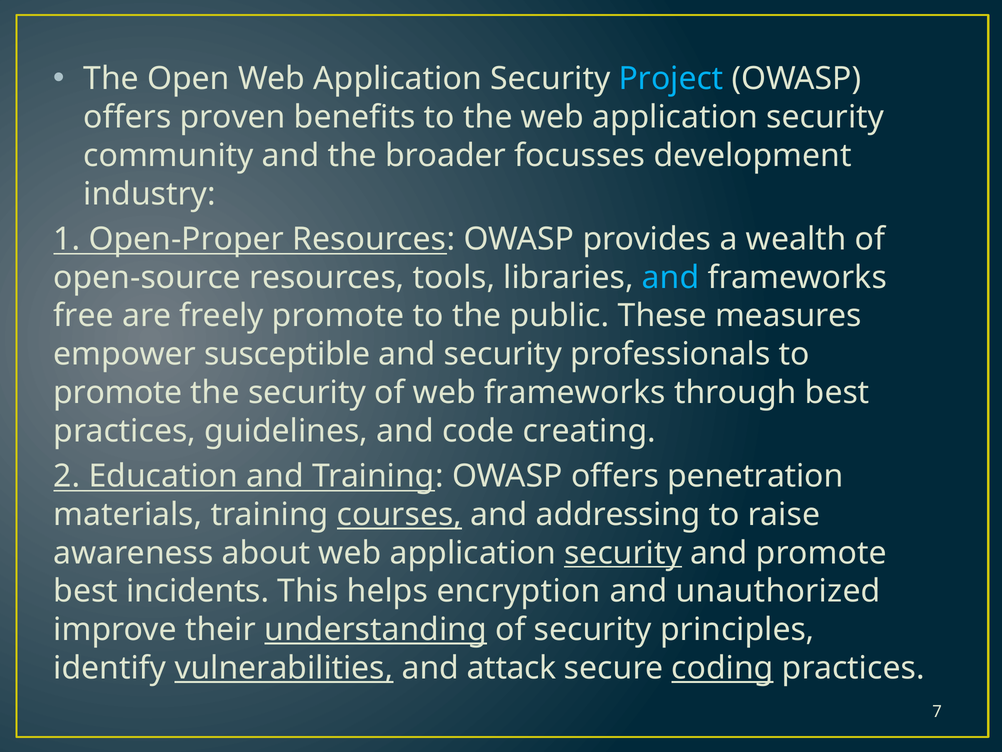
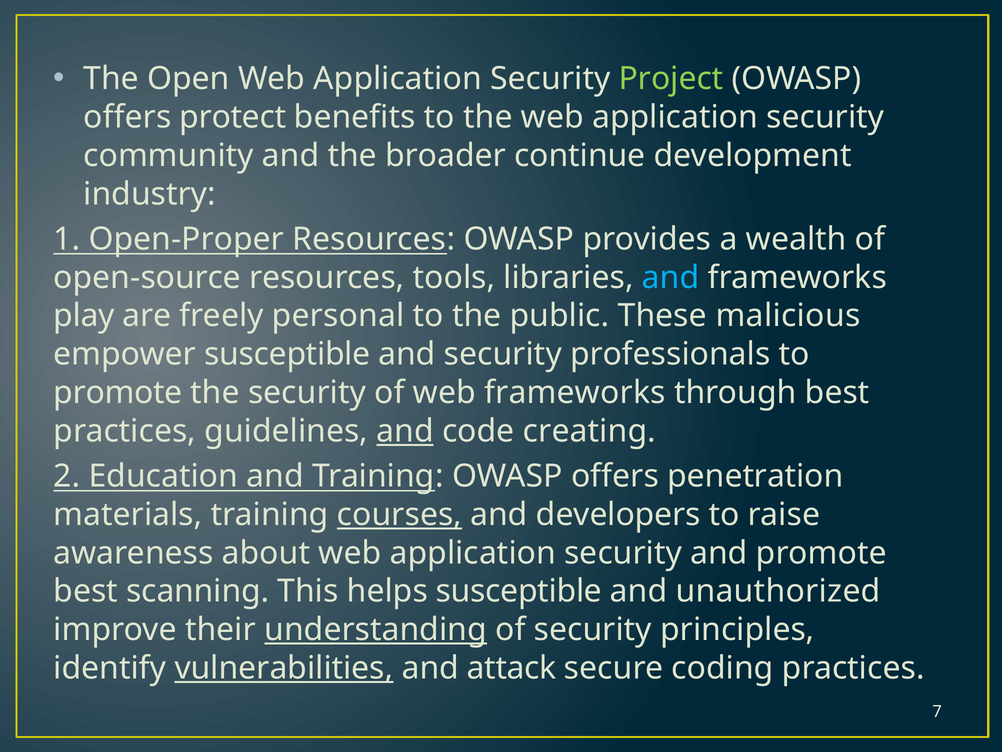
Project colour: light blue -> light green (671, 79)
proven: proven -> protect (233, 117)
focusses: focusses -> continue (580, 155)
free: free -> play (84, 316)
freely promote: promote -> personal (338, 316)
measures: measures -> malicious (788, 316)
and underline: none -> present (405, 431)
addressing: addressing -> developers (618, 514)
security underline: present -> none (623, 553)
incidents: incidents -> scanning (198, 591)
helps encryption: encryption -> susceptible (519, 591)
coding underline: present -> none (722, 668)
